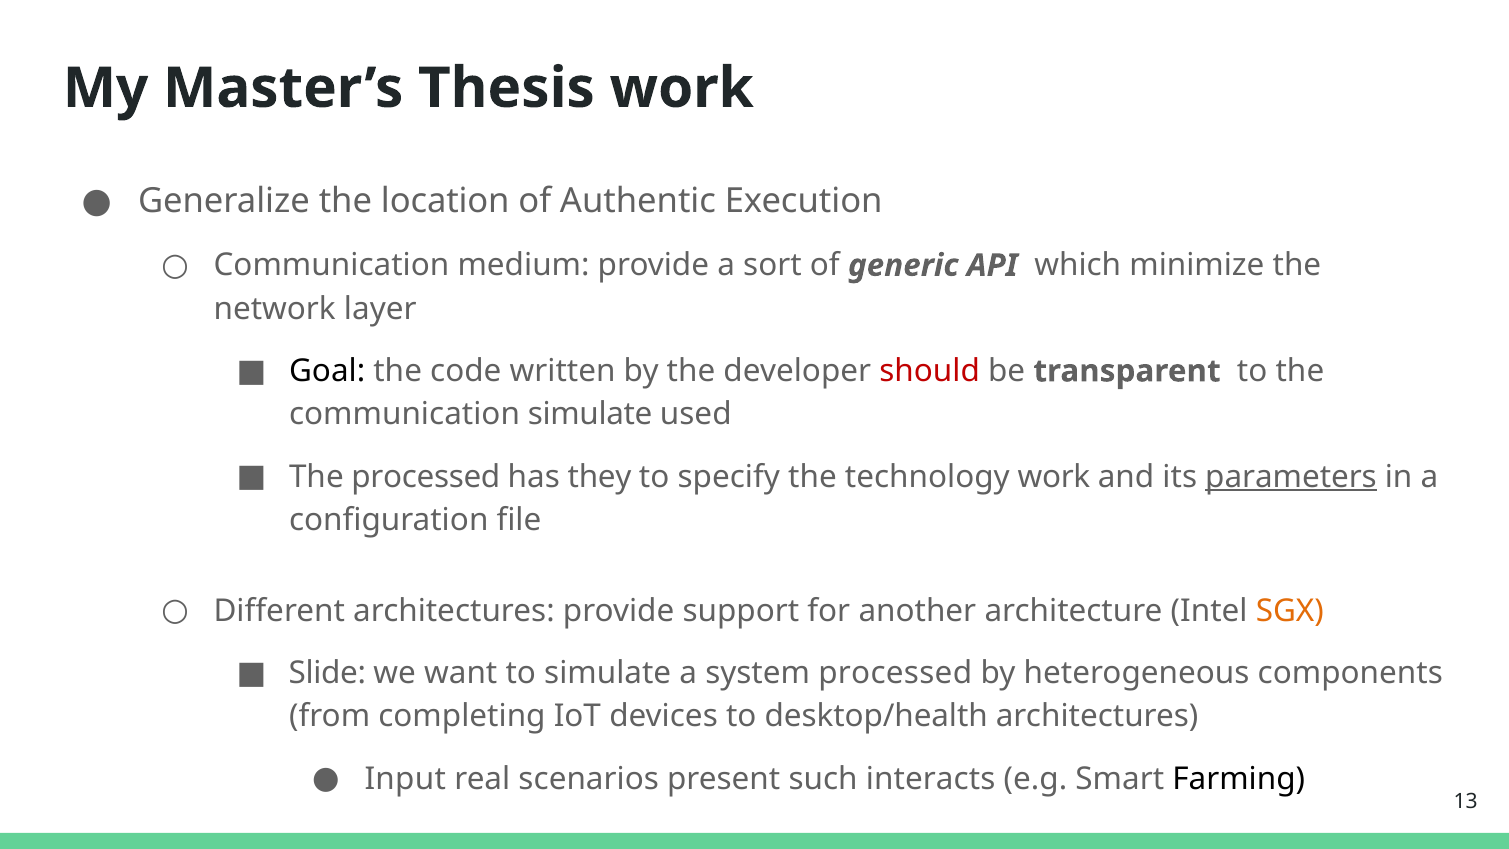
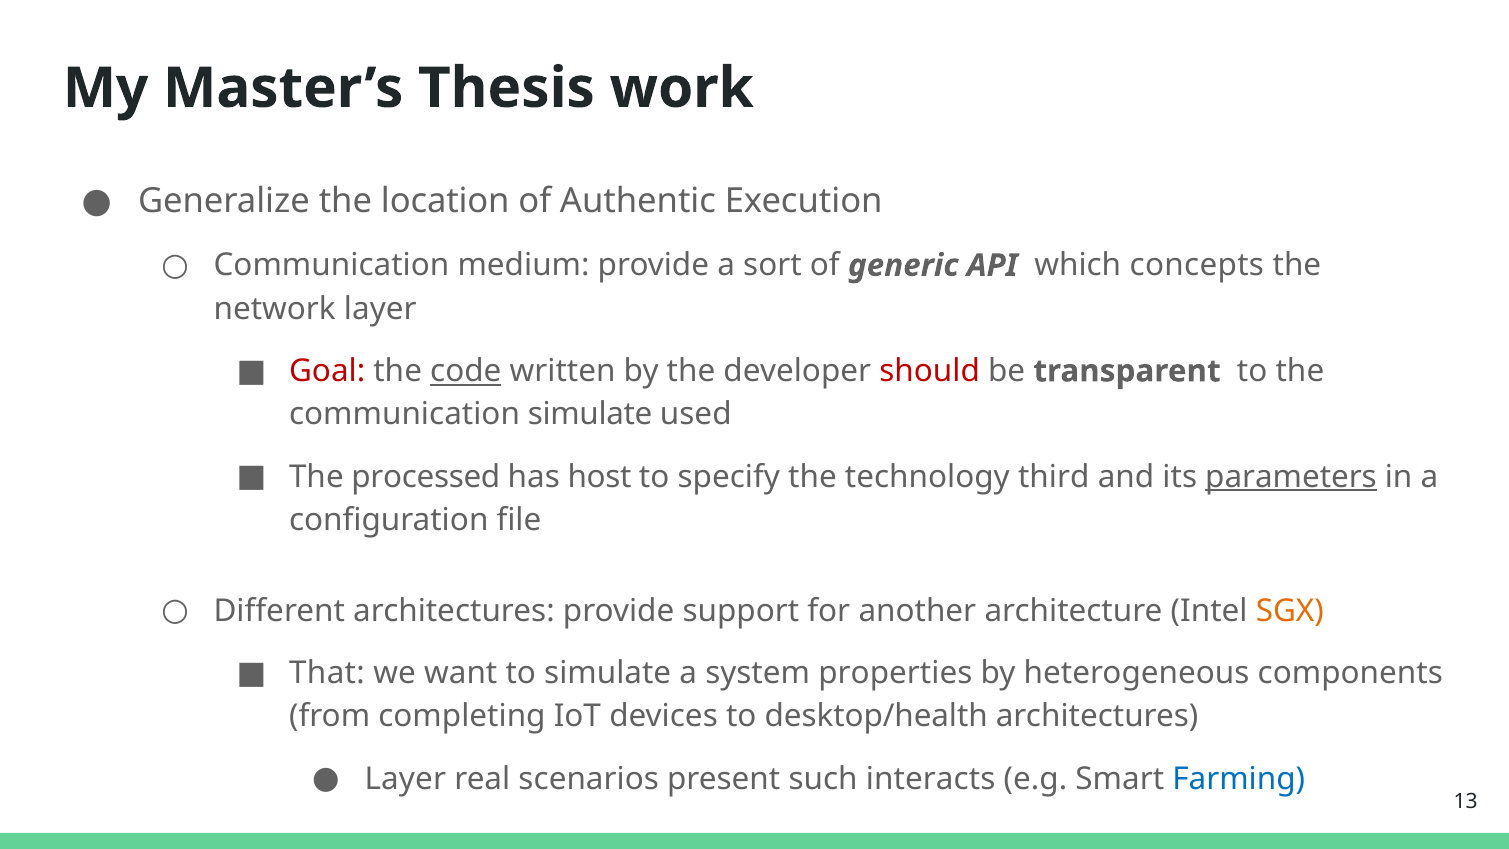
minimize: minimize -> concepts (1197, 265)
Goal colour: black -> red (327, 371)
code underline: none -> present (466, 371)
they: they -> host (600, 477)
technology work: work -> third (1054, 477)
Slide: Slide -> That (327, 673)
system processed: processed -> properties (895, 673)
Input: Input -> Layer (405, 778)
Farming colour: black -> blue (1239, 778)
